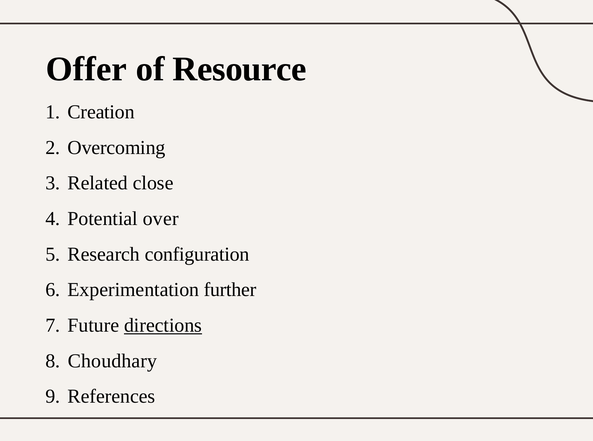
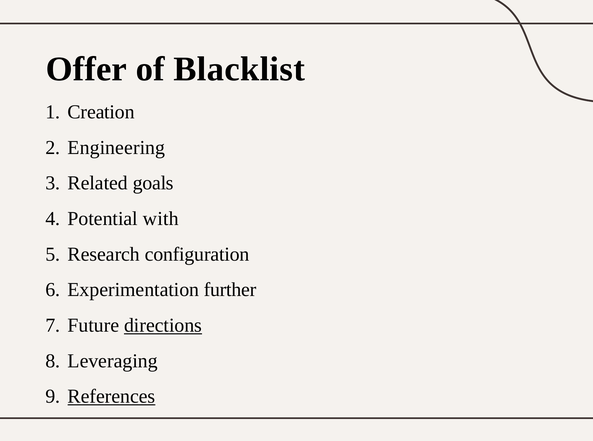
Resource: Resource -> Blacklist (239, 69)
Overcoming: Overcoming -> Engineering (116, 148)
close: close -> goals (153, 183)
over: over -> with (161, 219)
Choudhary: Choudhary -> Leveraging (113, 361)
References underline: none -> present (111, 397)
